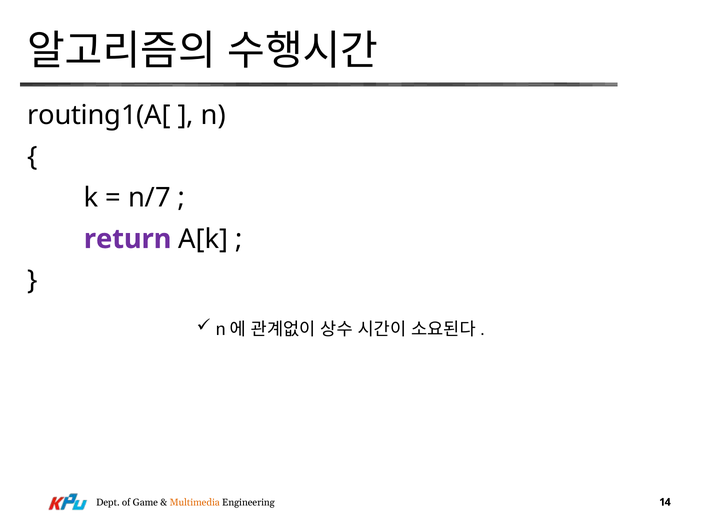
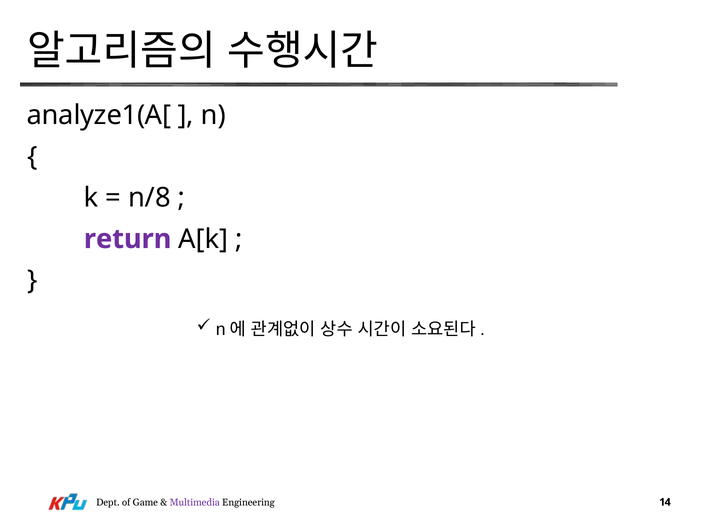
routing1(A[: routing1(A[ -> analyze1(A[ (99, 115)
n/7: n/7 -> n/8 (149, 198)
Multimedia colour: orange -> purple (195, 503)
